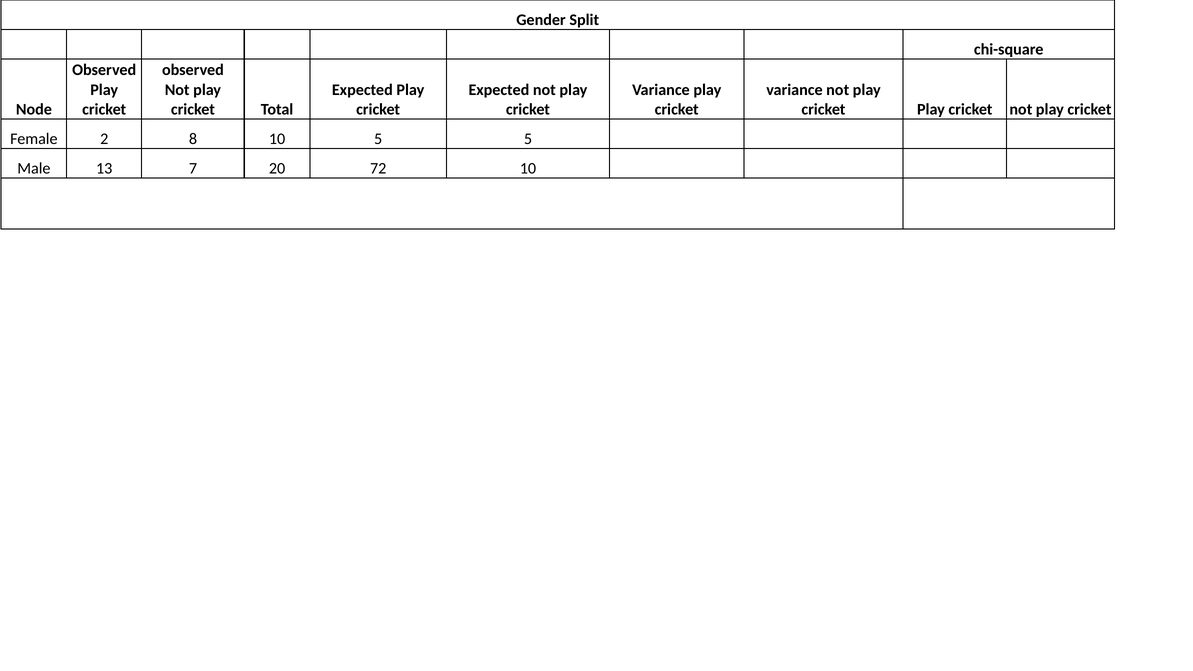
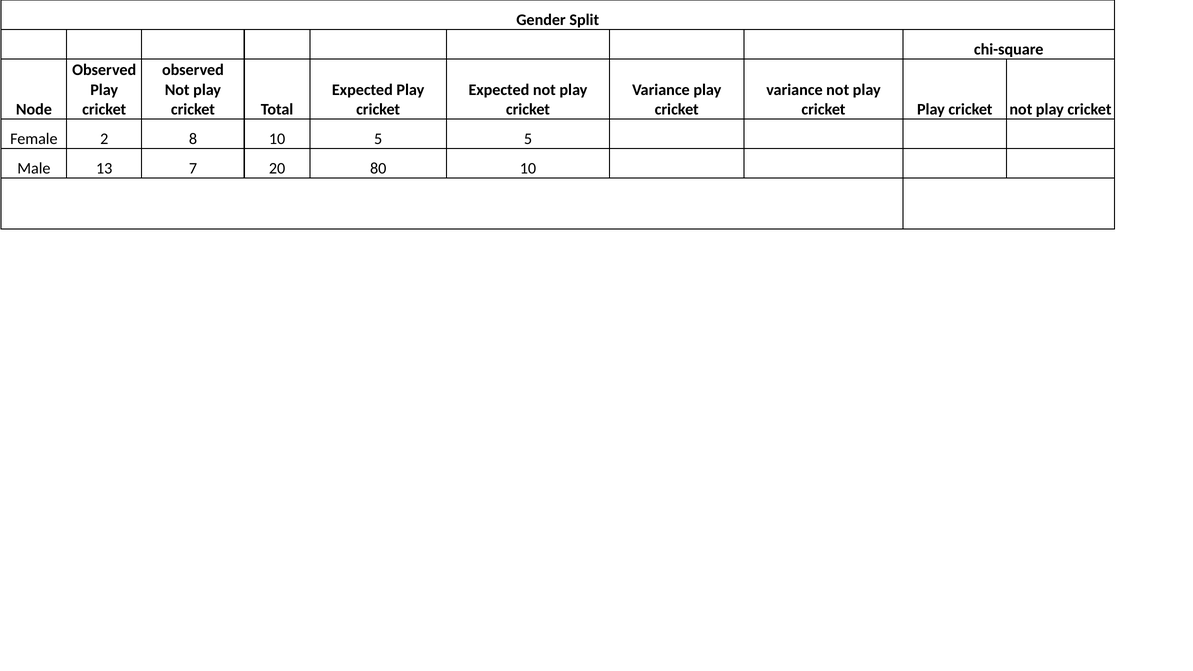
72: 72 -> 80 (378, 168)
